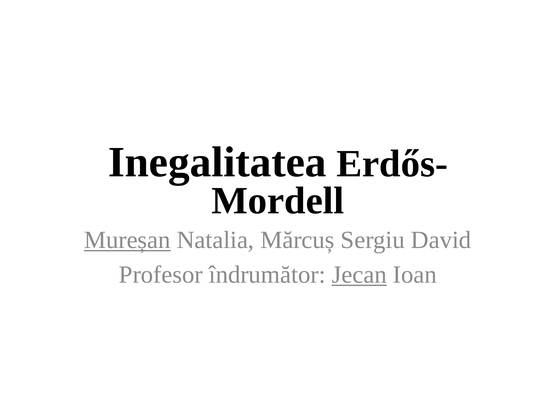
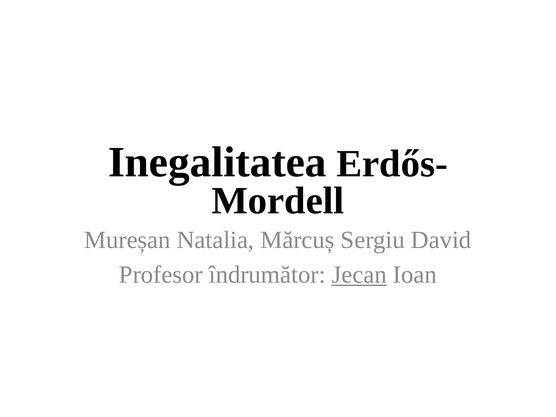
Mureșan underline: present -> none (127, 240)
